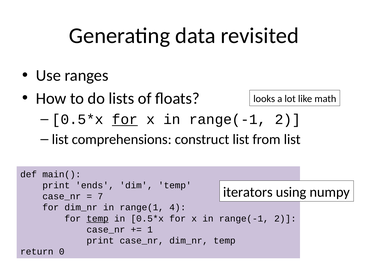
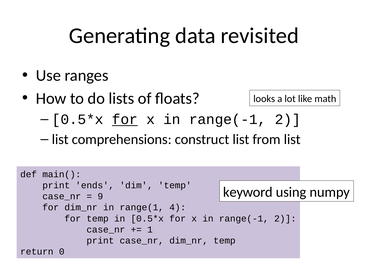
iterators: iterators -> keyword (248, 192)
7: 7 -> 9 (100, 196)
temp underline: present -> none (98, 218)
